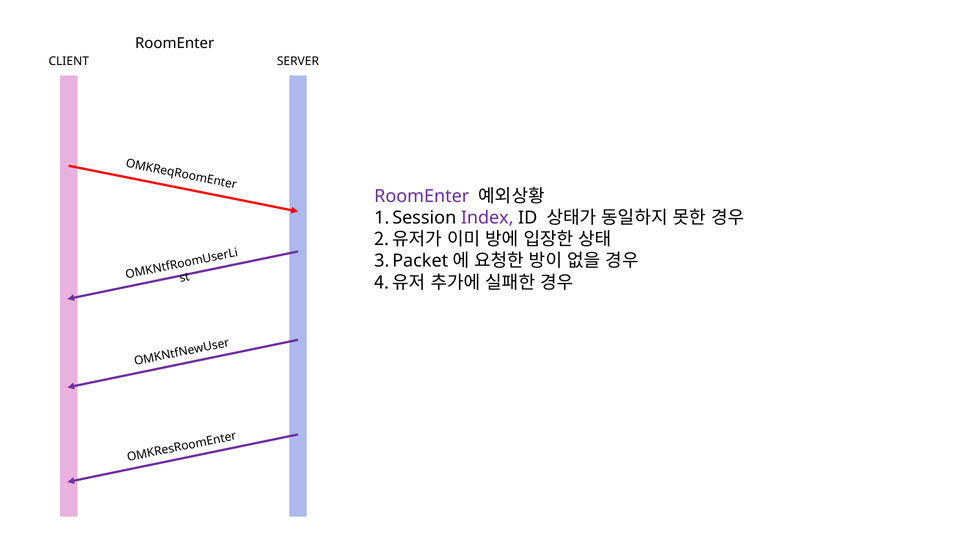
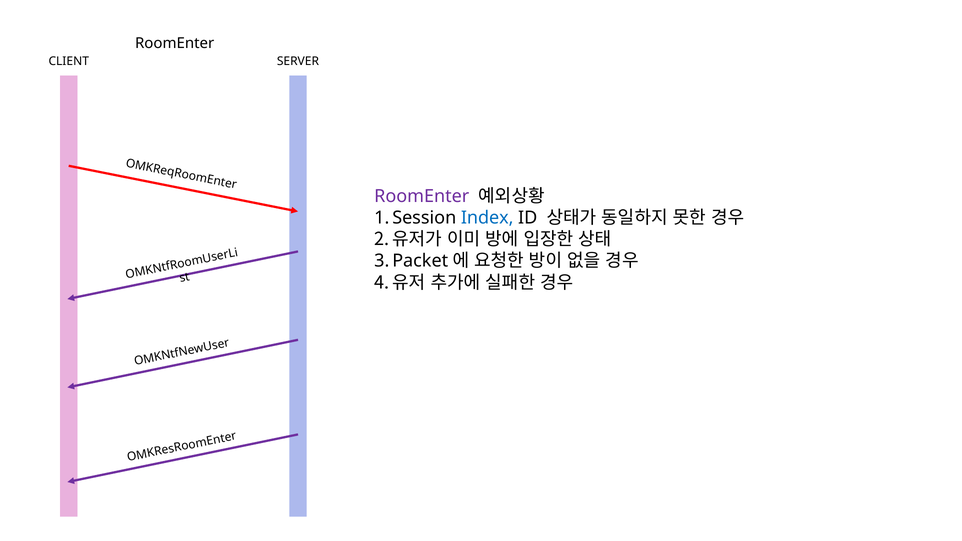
Index colour: purple -> blue (487, 218)
